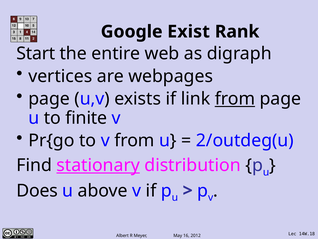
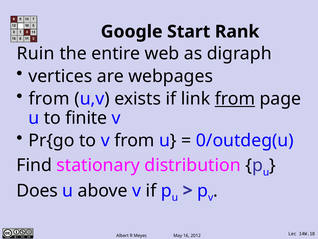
Exist: Exist -> Start (189, 32)
Start: Start -> Ruin (36, 53)
page: page -> from (49, 99)
2/outdeg(u: 2/outdeg(u -> 0/outdeg(u (245, 140)
stationary underline: present -> none (98, 165)
